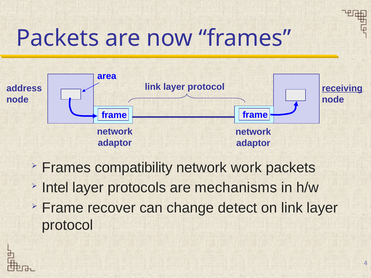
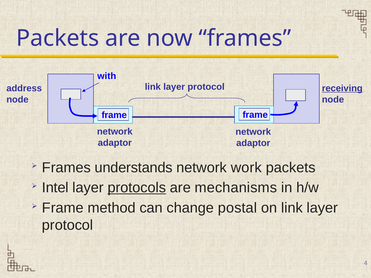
area: area -> with (107, 76)
compatibility: compatibility -> understands (134, 168)
protocols underline: none -> present (137, 188)
recover: recover -> method (112, 208)
detect: detect -> postal (238, 208)
